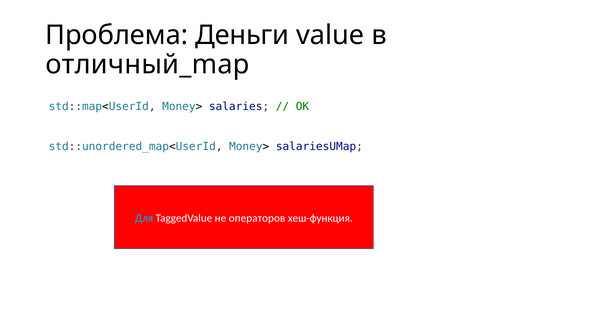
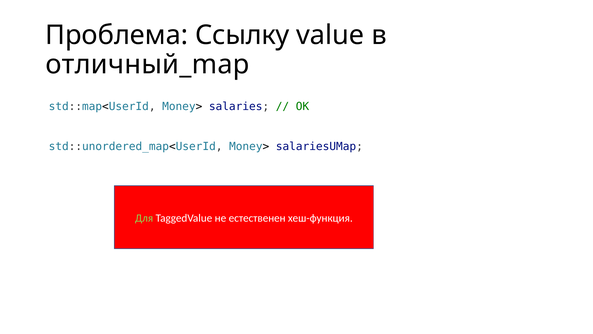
Деньги: Деньги -> Ссылку (242, 35)
Для colour: light blue -> light green (144, 218)
операторов: операторов -> естественен (257, 218)
